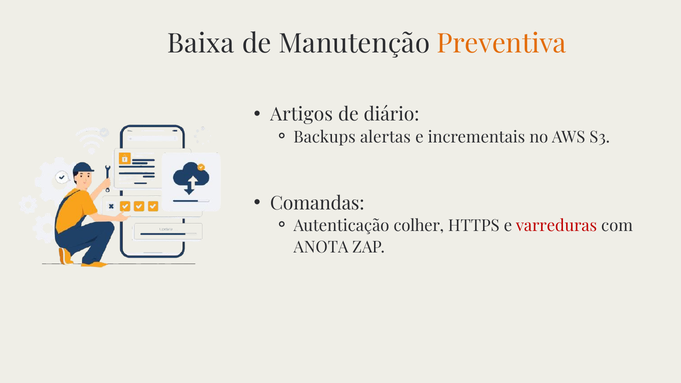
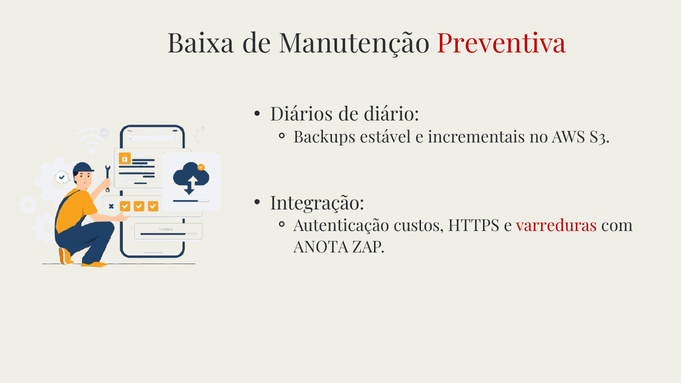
Preventiva colour: orange -> red (502, 44)
Artigos: Artigos -> Diários (302, 115)
alertas: alertas -> estável (385, 137)
Comandas: Comandas -> Integração (317, 203)
colher: colher -> custos (419, 226)
